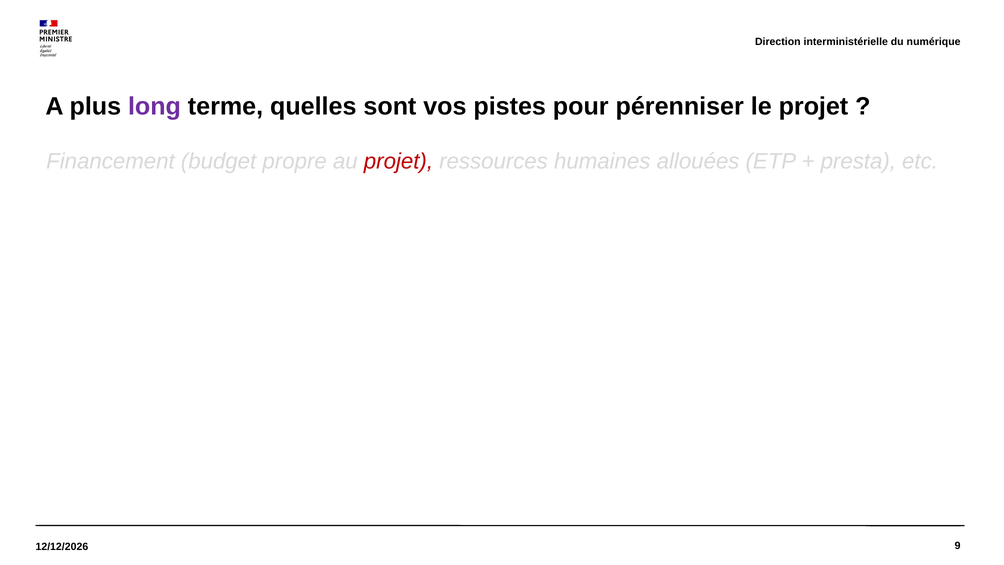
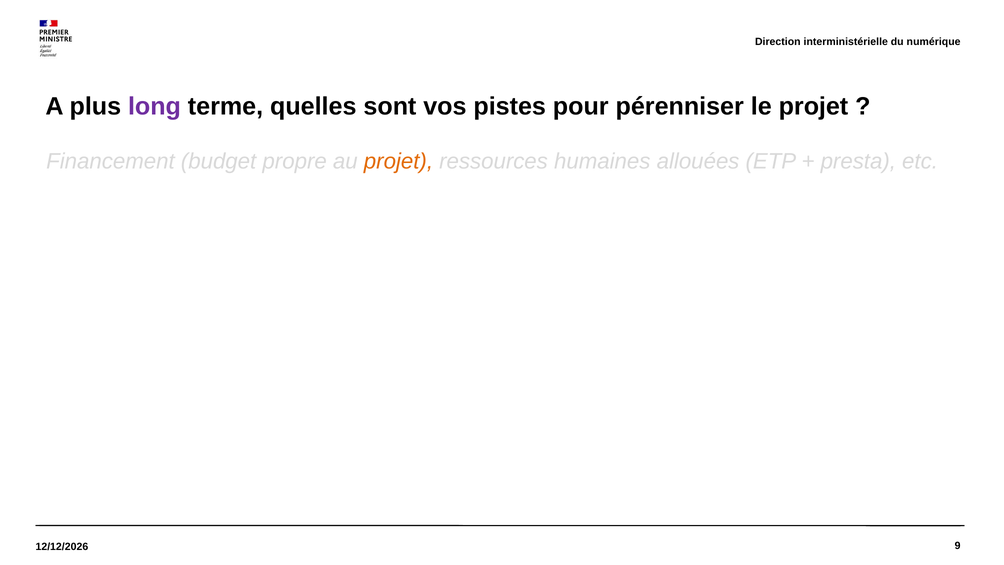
projet colour: red -> orange (398, 161)
